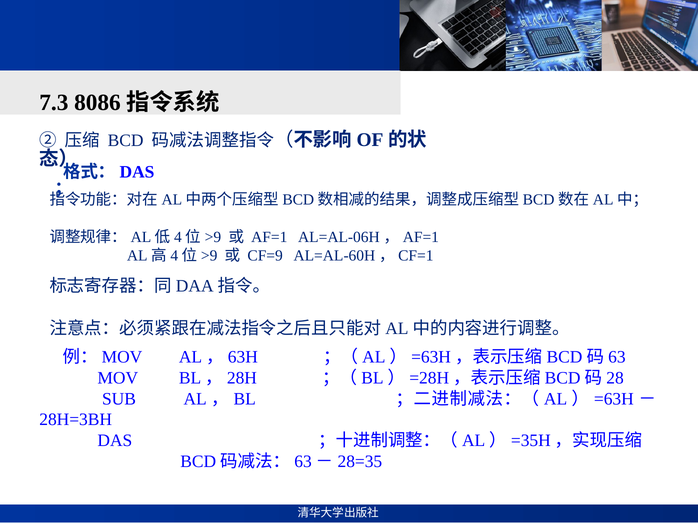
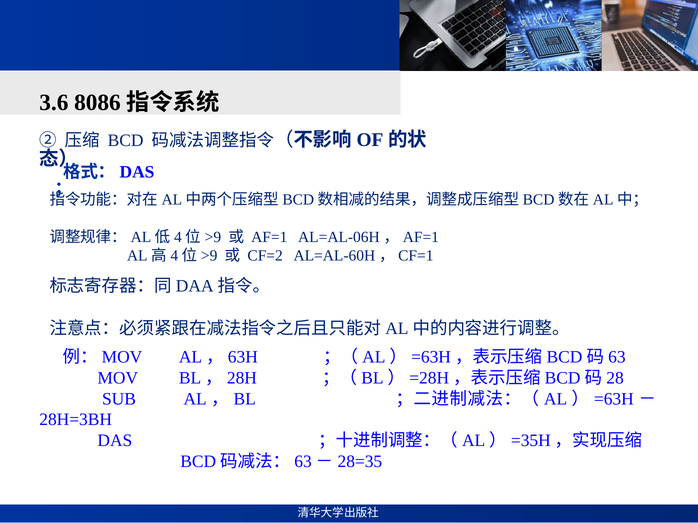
7.3: 7.3 -> 3.6 (54, 103)
CF=9: CF=9 -> CF=2 (265, 256)
